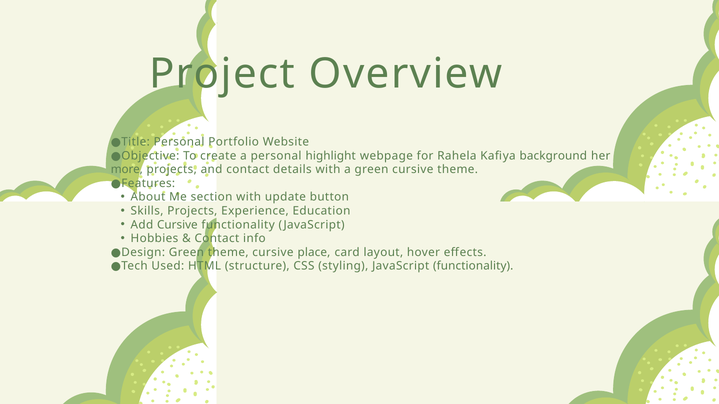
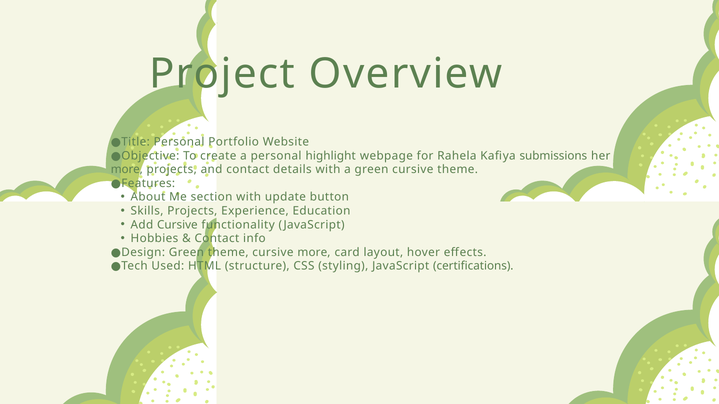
background: background -> submissions (553, 156)
cursive place: place -> more (314, 252)
JavaScript functionality: functionality -> certifications (473, 266)
